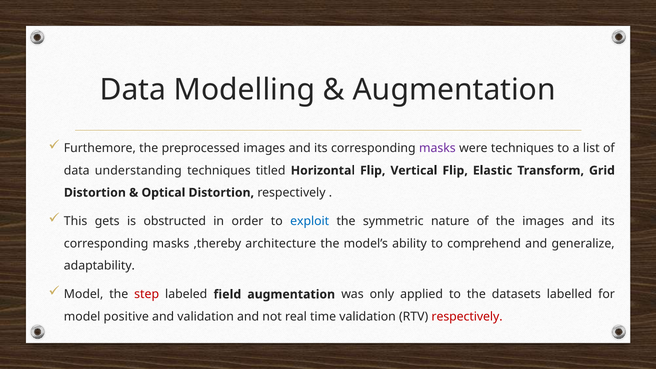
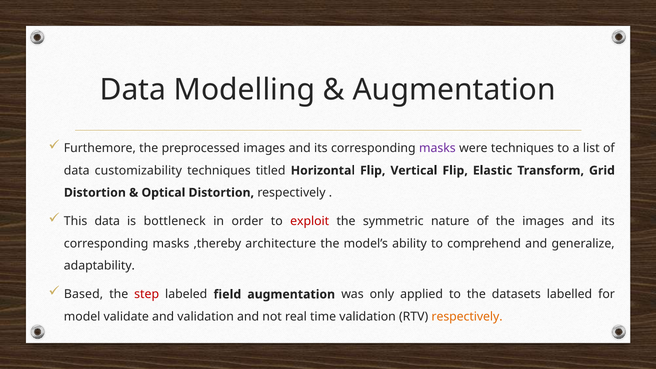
understanding: understanding -> customizability (138, 171)
This gets: gets -> data (107, 221)
obstructed: obstructed -> bottleneck (175, 221)
exploit colour: blue -> red (310, 221)
Model: Model -> Based (84, 294)
positive: positive -> validate (126, 316)
respectively colour: red -> orange (467, 316)
